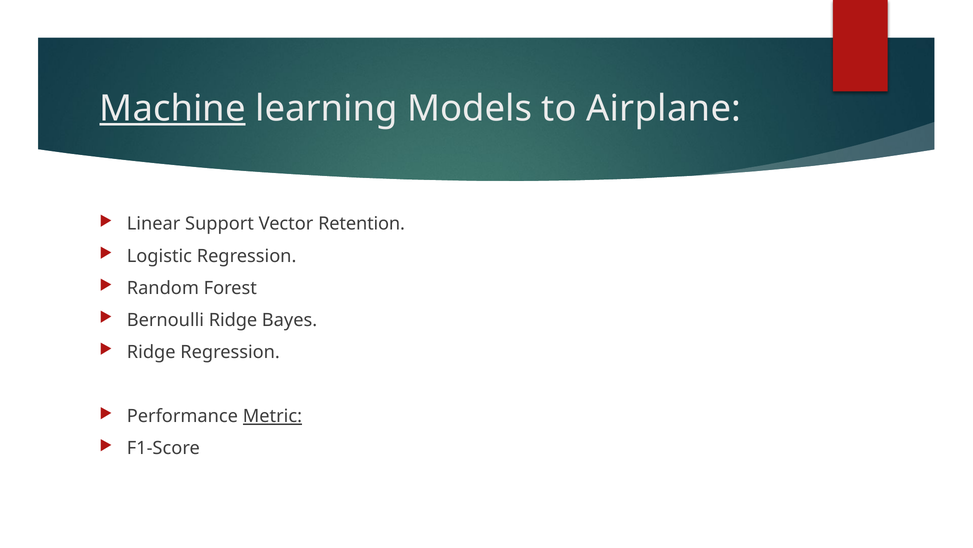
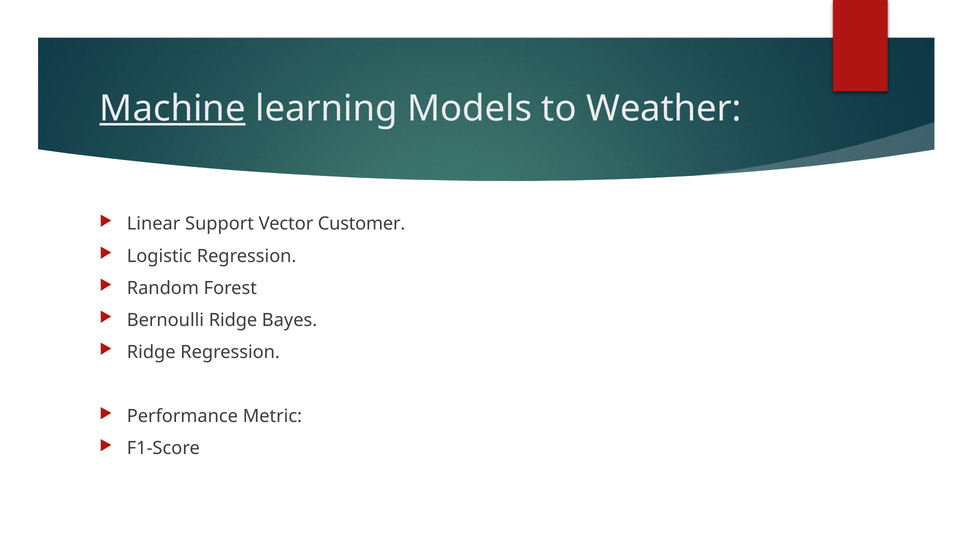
Airplane: Airplane -> Weather (664, 108)
Retention: Retention -> Customer (362, 224)
Metric underline: present -> none (272, 416)
